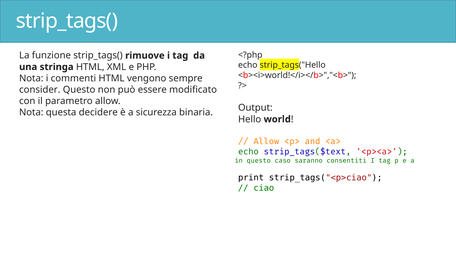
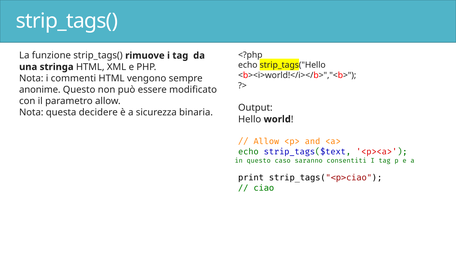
consider: consider -> anonime (40, 90)
